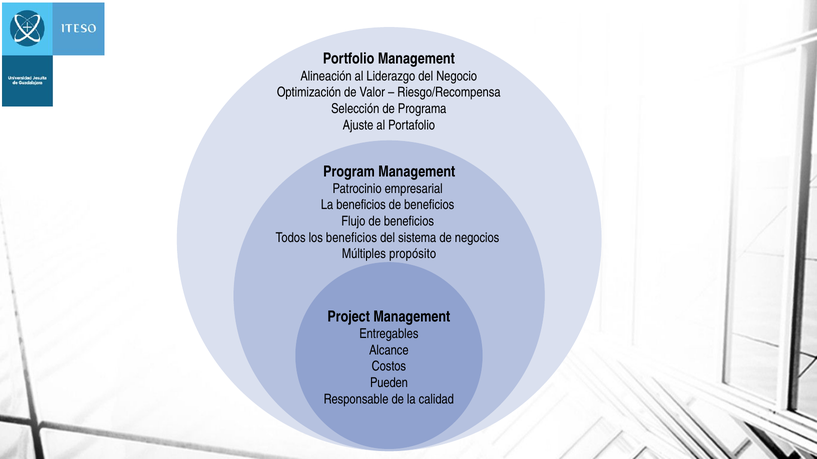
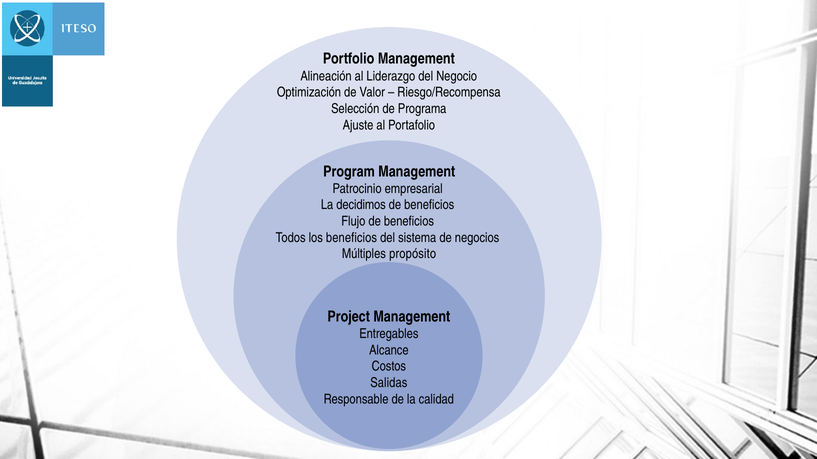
La beneficios: beneficios -> decidimos (361, 205)
Pueden: Pueden -> Salidas (389, 383)
